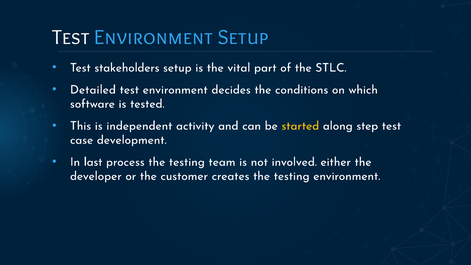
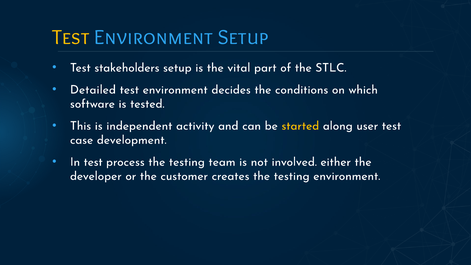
Test colour: white -> yellow (71, 37)
step: step -> user (367, 126)
In last: last -> test (93, 162)
